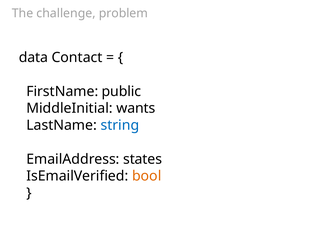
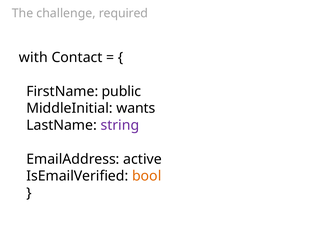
problem: problem -> required (123, 13)
data: data -> with (33, 57)
string colour: blue -> purple (120, 125)
states: states -> active (143, 159)
